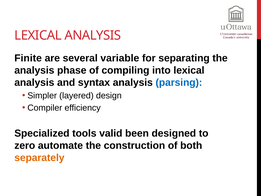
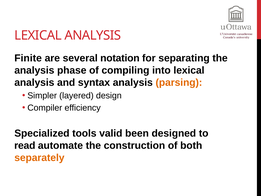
variable: variable -> notation (120, 58)
parsing colour: blue -> orange (179, 83)
zero: zero -> read (25, 145)
